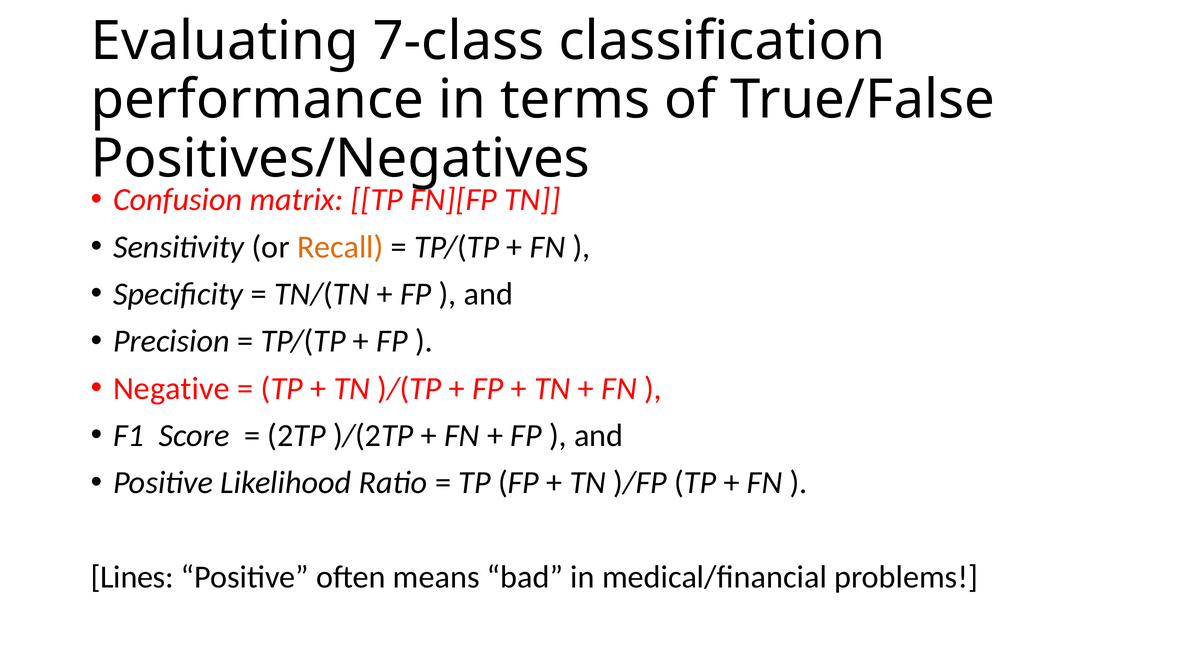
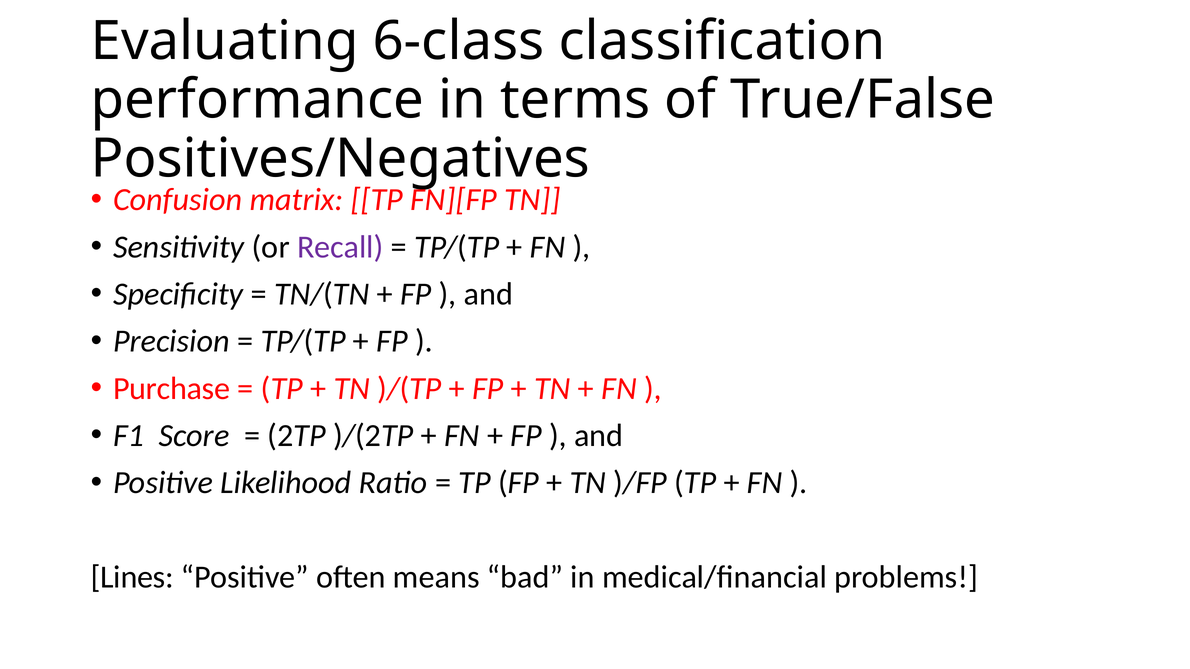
7-class: 7-class -> 6-class (459, 41)
Recall colour: orange -> purple (340, 247)
Negative: Negative -> Purchase (172, 389)
